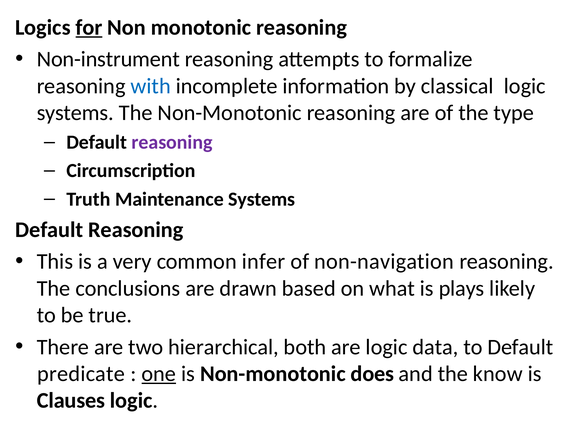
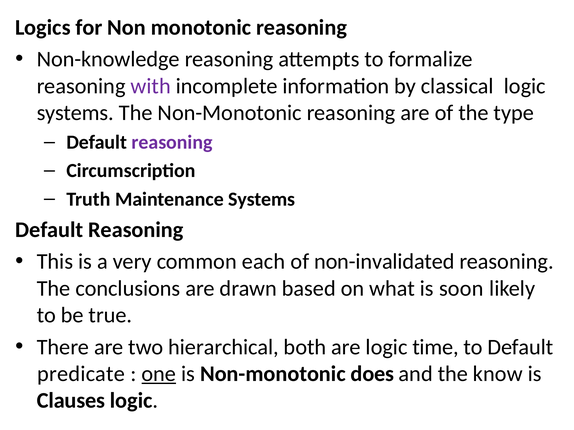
for underline: present -> none (89, 27)
Non-instrument: Non-instrument -> Non-knowledge (108, 59)
with colour: blue -> purple (151, 86)
infer: infer -> each (264, 262)
non-navigation: non-navigation -> non-invalidated (384, 262)
plays: plays -> soon (461, 289)
data: data -> time (436, 347)
